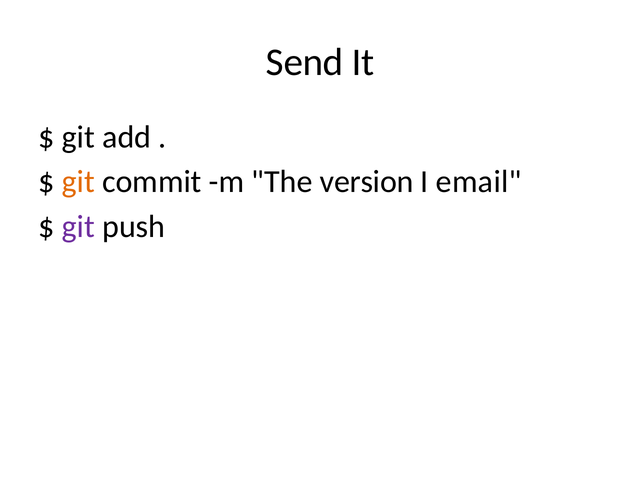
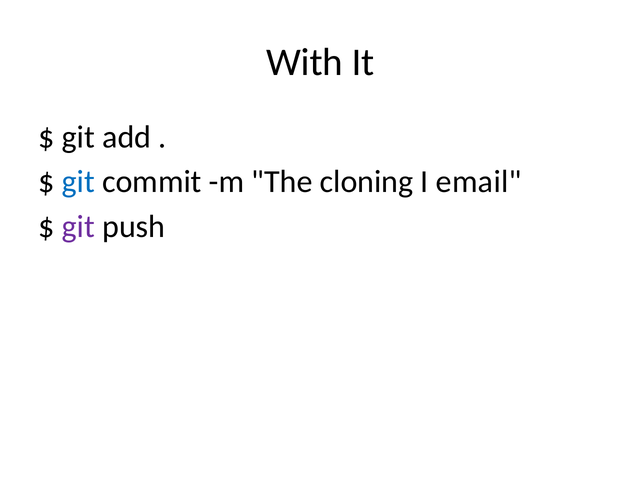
Send: Send -> With (305, 62)
git colour: orange -> blue (78, 182)
version: version -> cloning (367, 182)
